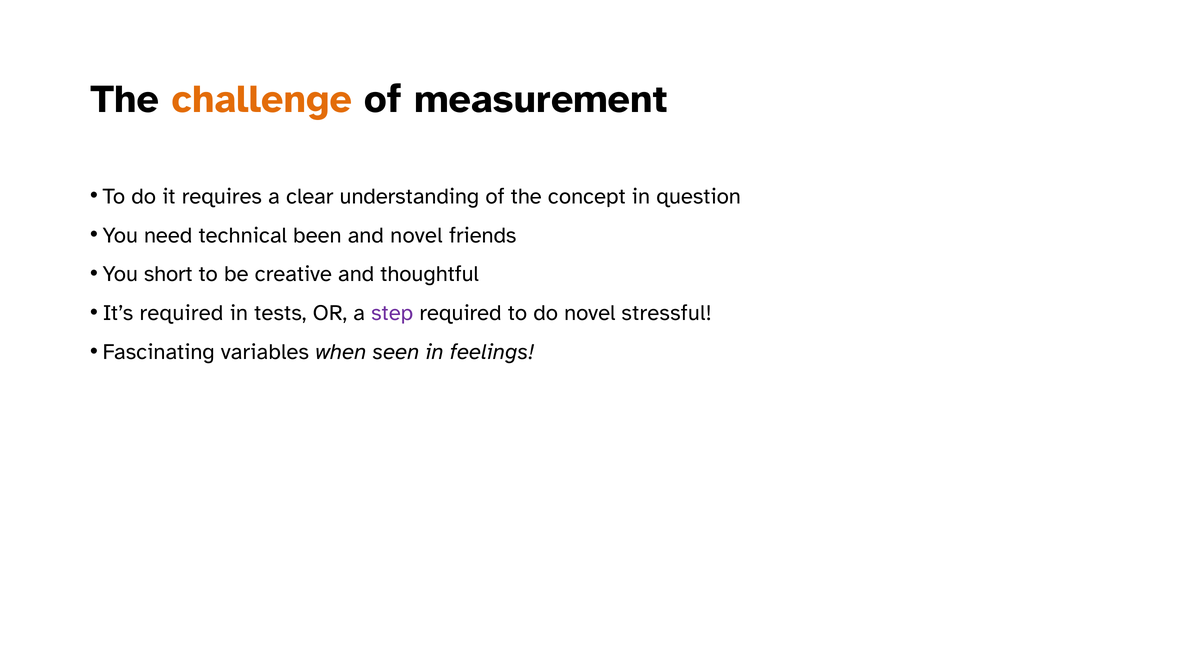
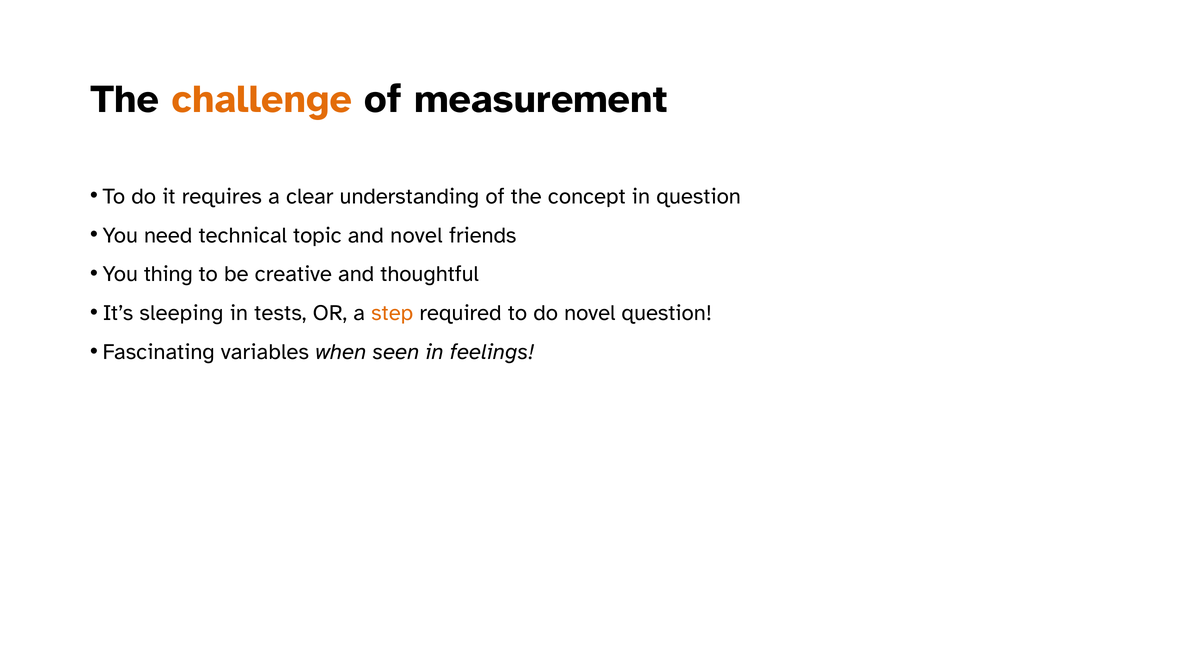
been: been -> topic (317, 235)
short: short -> thing (168, 274)
It’s required: required -> sleeping (181, 313)
step colour: purple -> orange (392, 313)
novel stressful: stressful -> question (667, 313)
